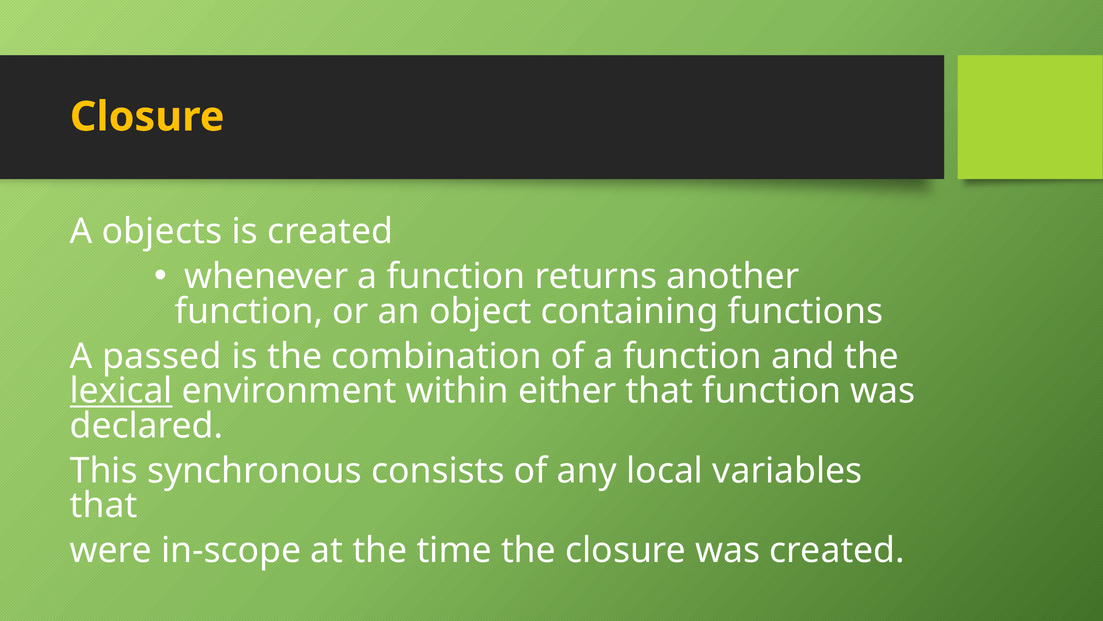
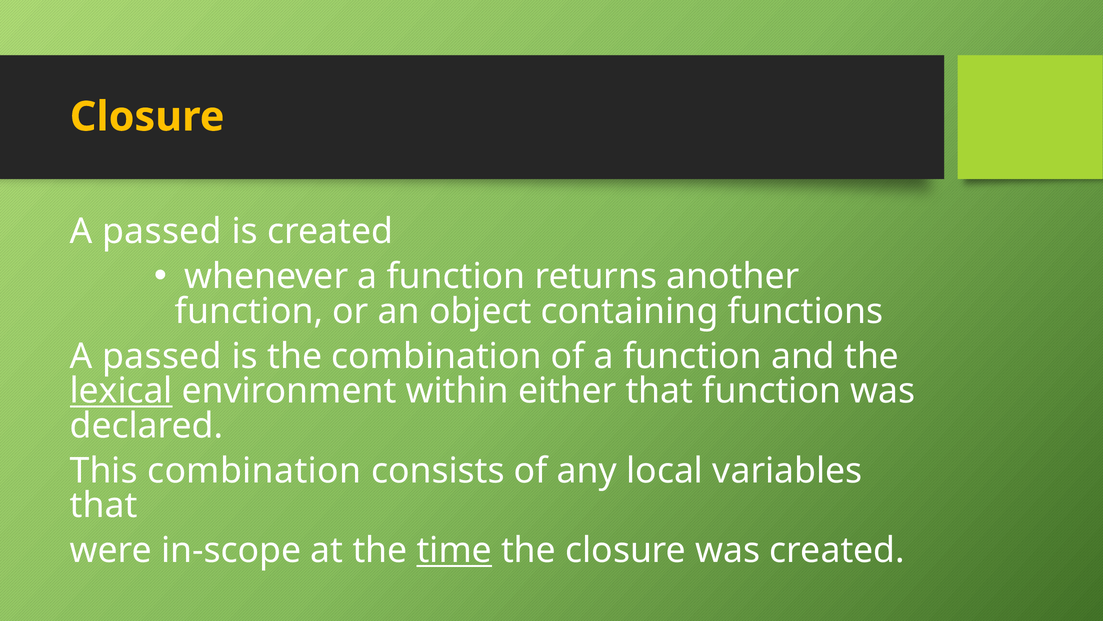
objects: objects -> passed (162, 231)
This synchronous: synchronous -> combination (254, 470)
time underline: none -> present (454, 550)
